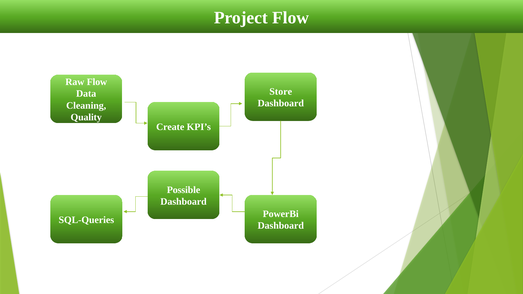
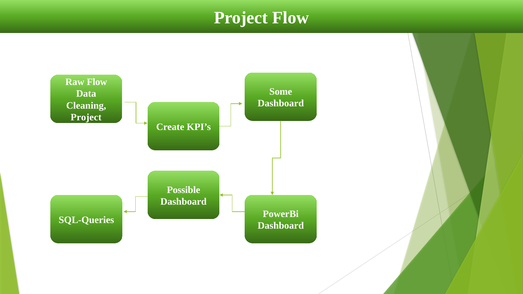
Store: Store -> Some (281, 92)
Quality: Quality -> Project (86, 117)
